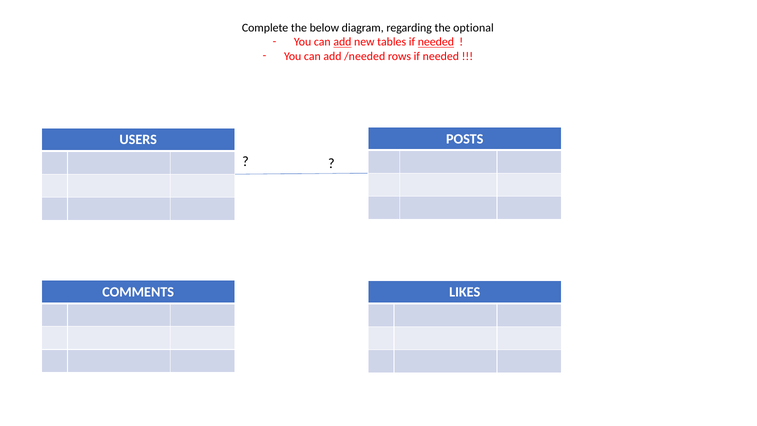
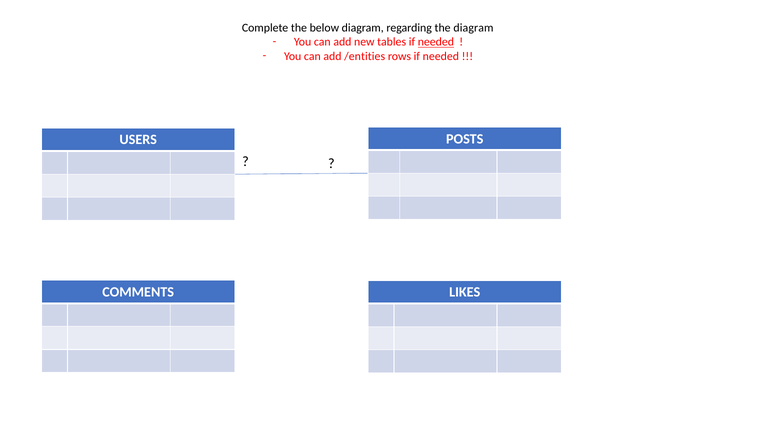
the optional: optional -> diagram (473, 28)
add underline: present -> none (342, 42)
/needed: /needed -> /entities (365, 56)
